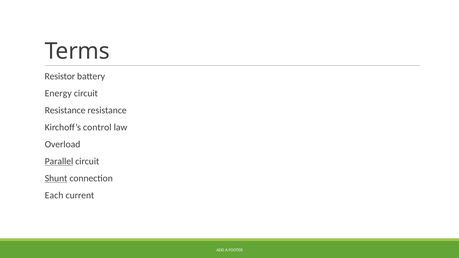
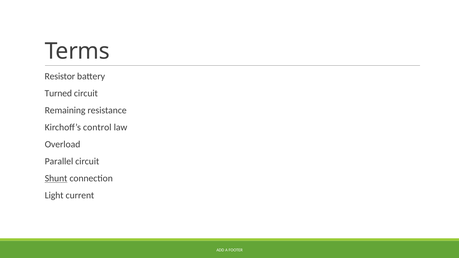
Energy: Energy -> Turned (58, 93)
Resistance: Resistance -> Remaining (65, 110)
Parallel underline: present -> none (59, 162)
Each: Each -> Light (54, 196)
